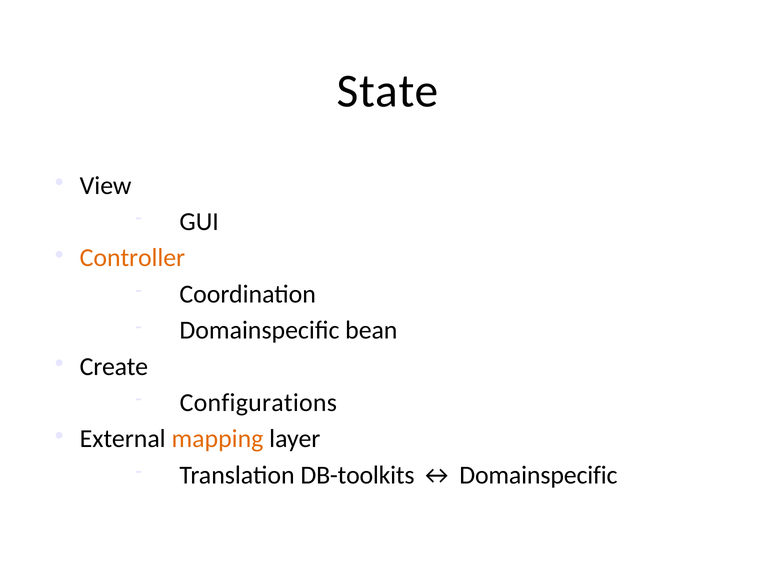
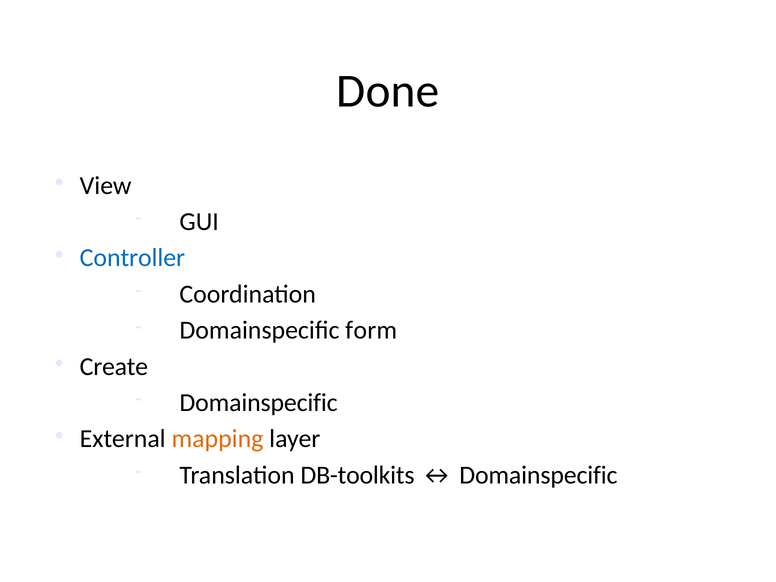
State: State -> Done (388, 91)
Controller colour: orange -> blue (132, 258)
bean: bean -> form (371, 330)
Configurations: Configurations -> Domainspecific (259, 403)
